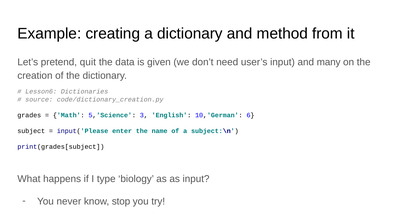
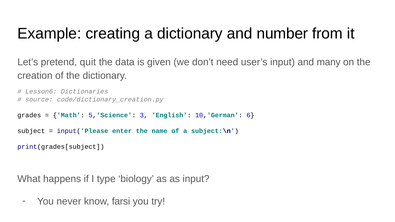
method: method -> number (282, 33)
stop: stop -> farsi (121, 201)
